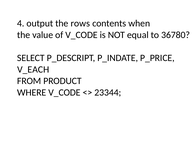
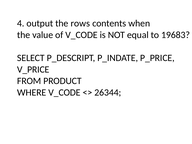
36780: 36780 -> 19683 (176, 35)
V_EACH: V_EACH -> V_PRICE (33, 69)
23344: 23344 -> 26344 (108, 92)
